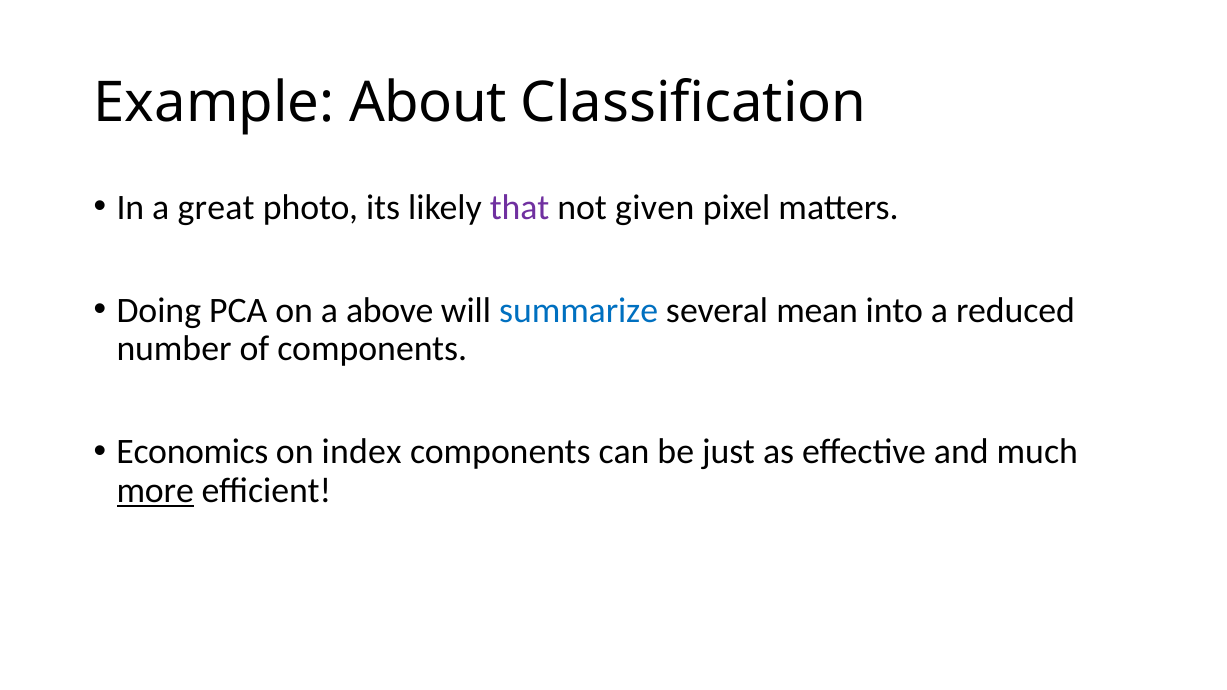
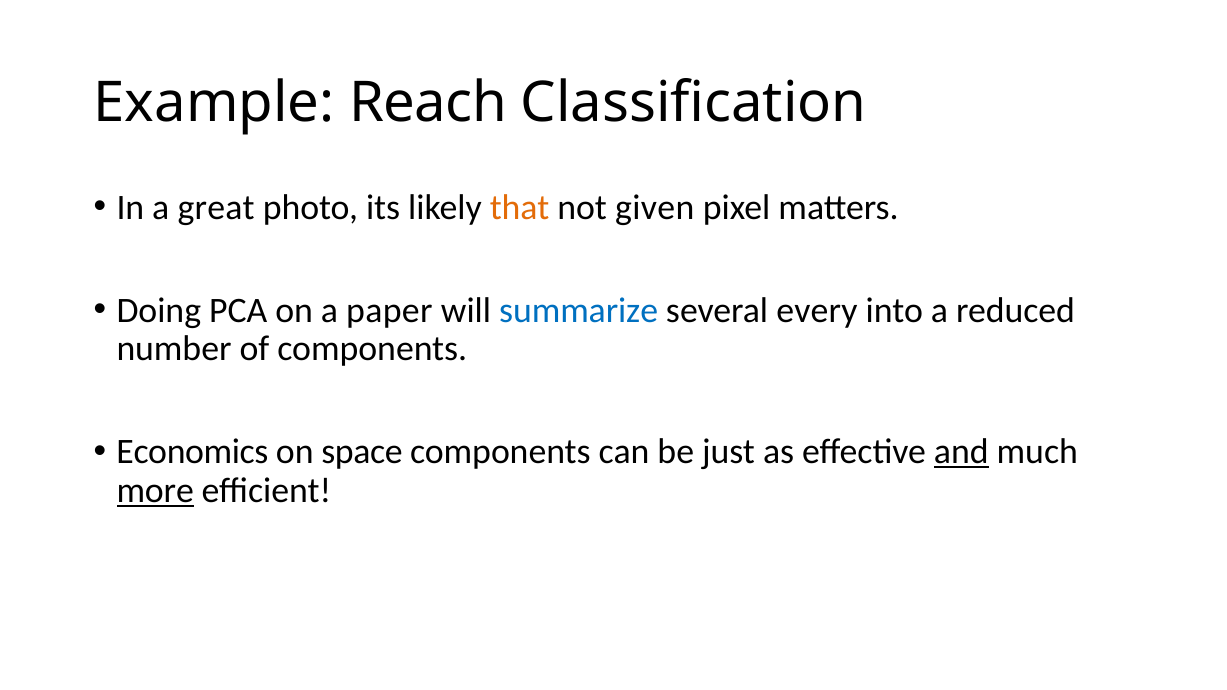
About: About -> Reach (428, 103)
that colour: purple -> orange (520, 207)
above: above -> paper (389, 310)
mean: mean -> every (817, 310)
index: index -> space (362, 452)
and underline: none -> present (961, 452)
